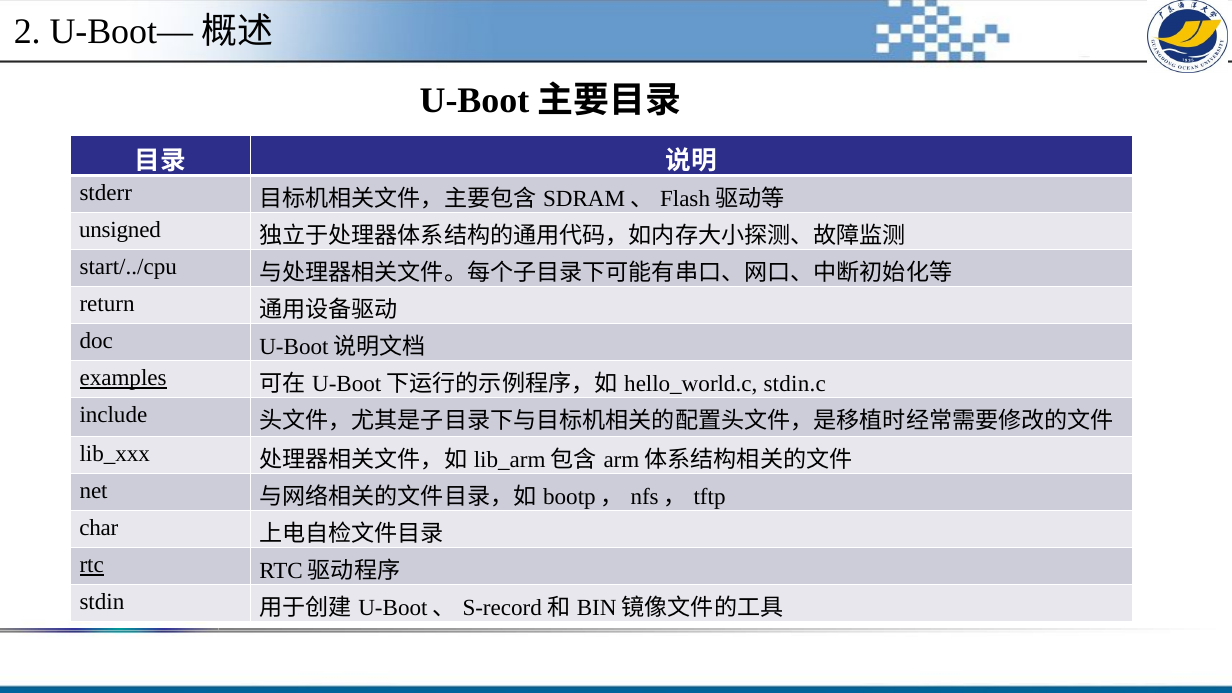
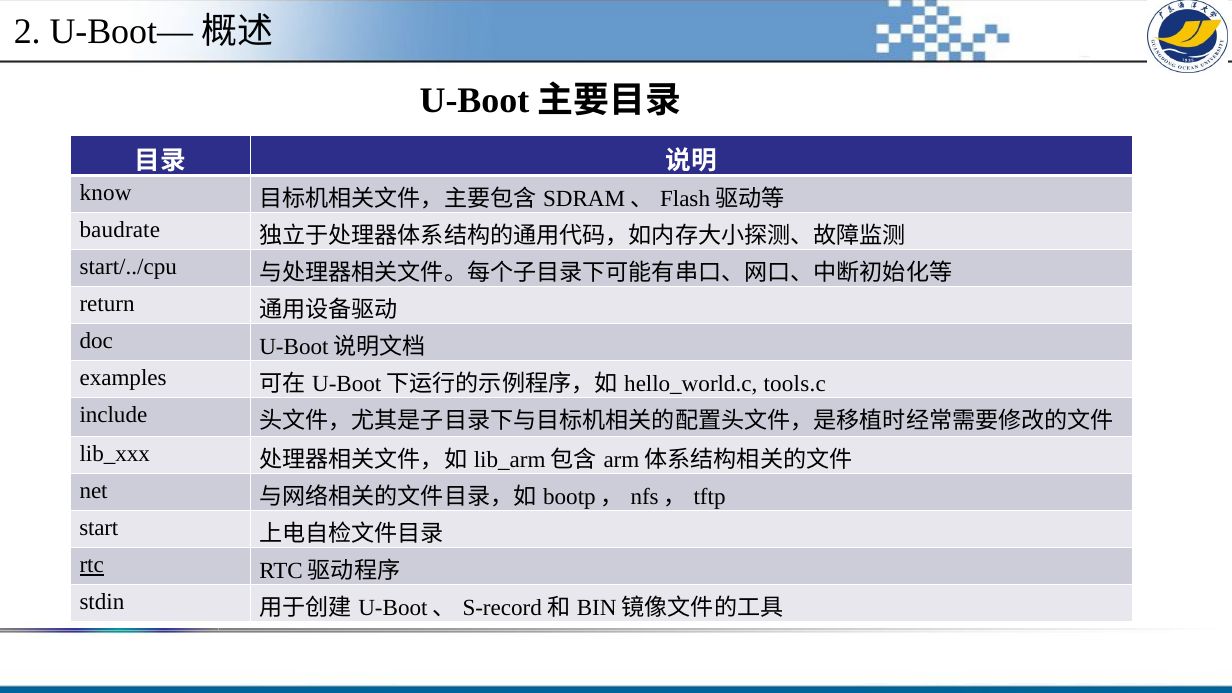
stderr: stderr -> know (106, 193)
unsigned: unsigned -> baudrate (120, 230)
examples underline: present -> none (123, 378)
stdin.c: stdin.c -> tools.c (795, 384)
char: char -> start (99, 528)
